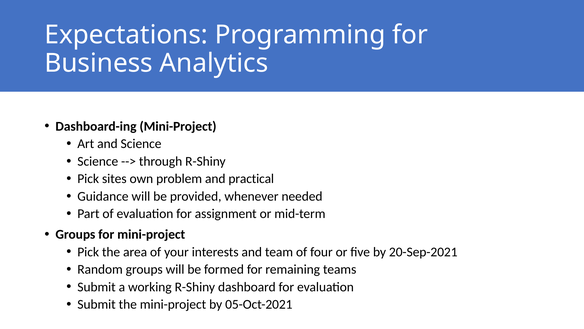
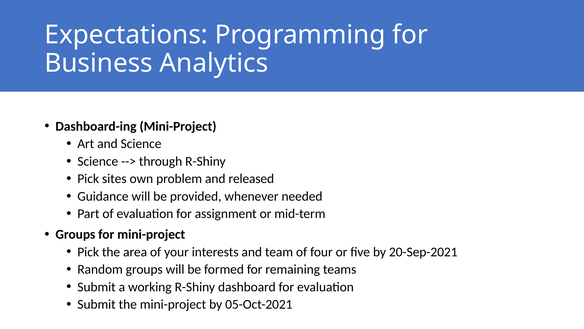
practical: practical -> released (251, 179)
